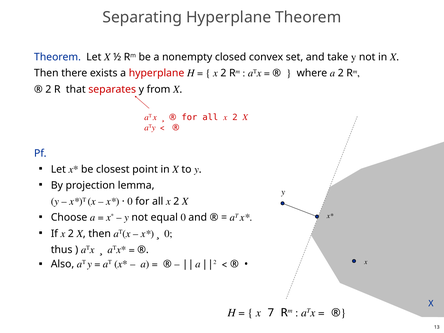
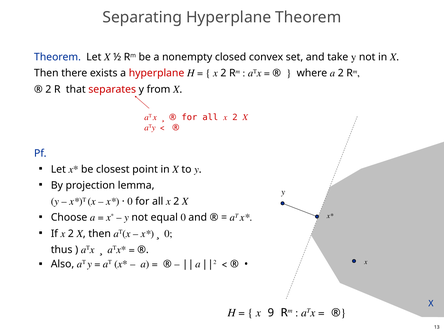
7: 7 -> 9 (271, 313)
